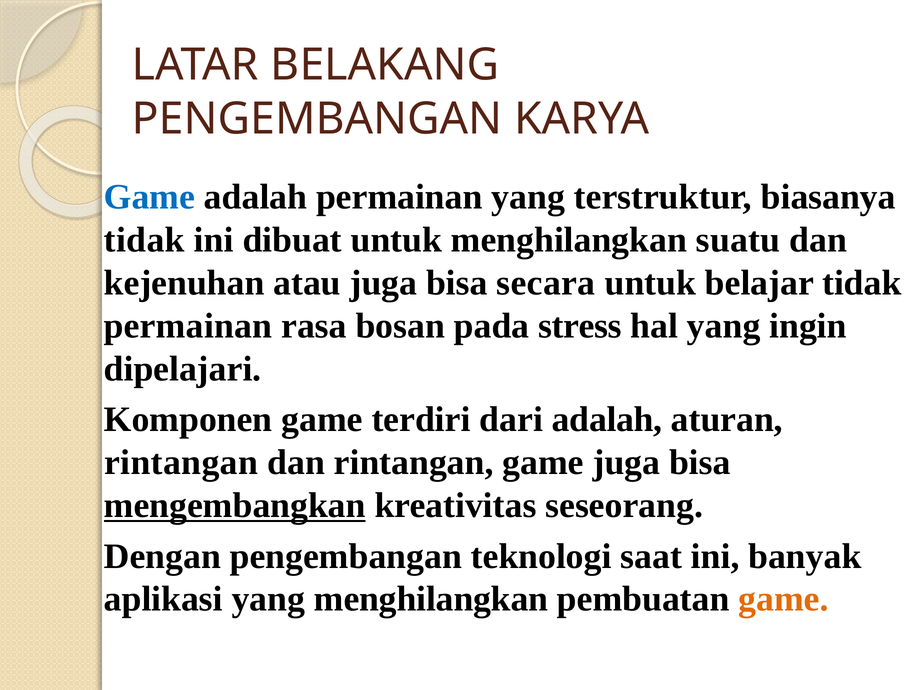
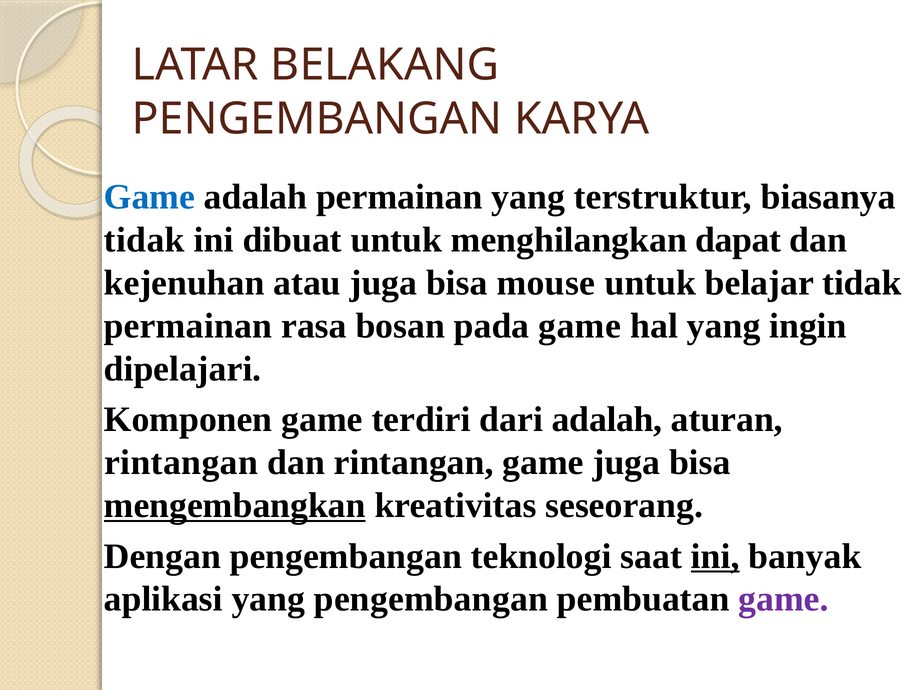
suatu: suatu -> dapat (738, 240)
secara: secara -> mouse (546, 283)
pada stress: stress -> game (580, 326)
ini underline: none -> present (715, 556)
yang menghilangkan: menghilangkan -> pengembangan (431, 599)
game colour: orange -> purple (784, 599)
